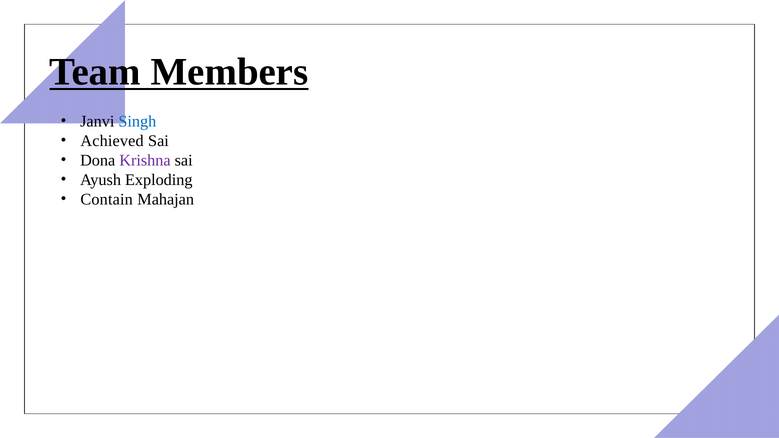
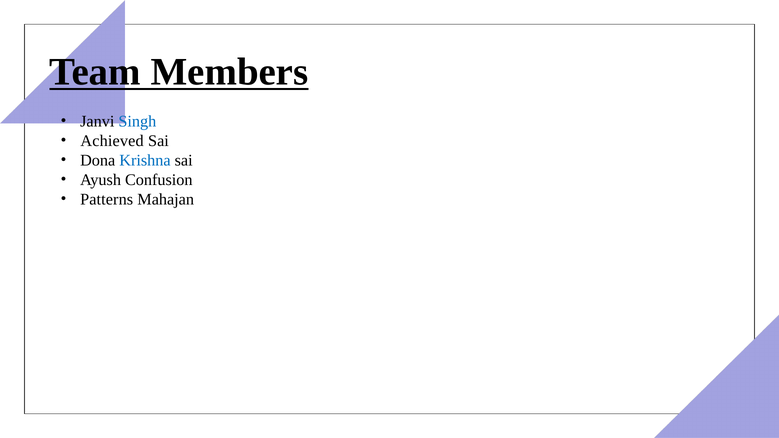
Krishna colour: purple -> blue (145, 160)
Exploding: Exploding -> Confusion (159, 180)
Contain: Contain -> Patterns (107, 199)
